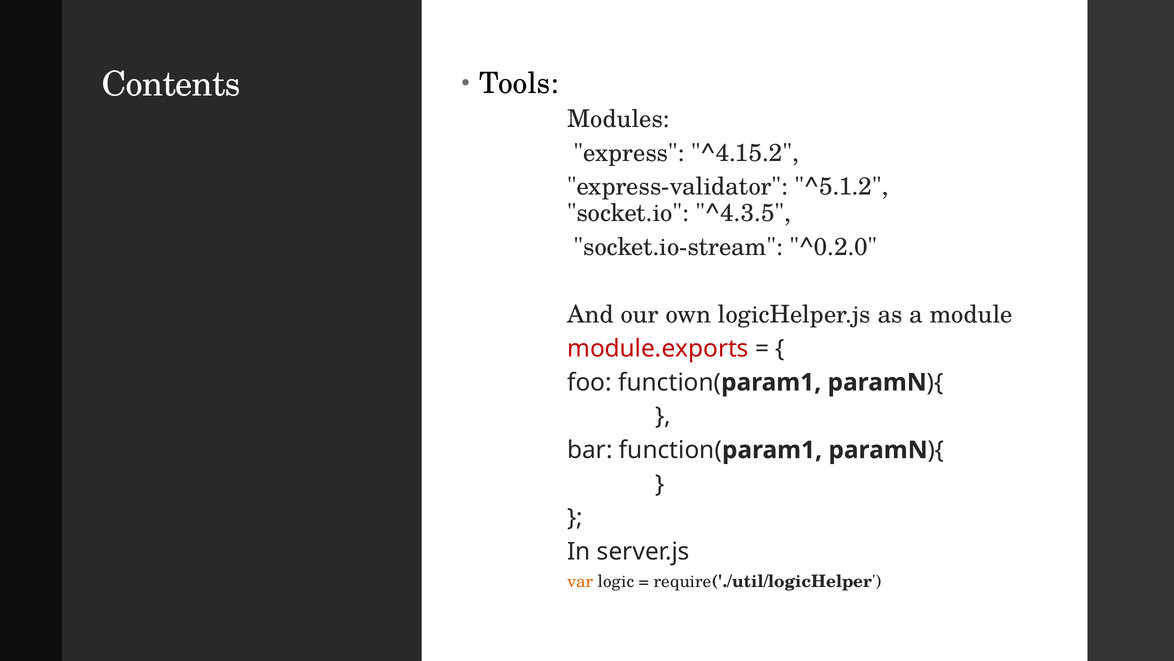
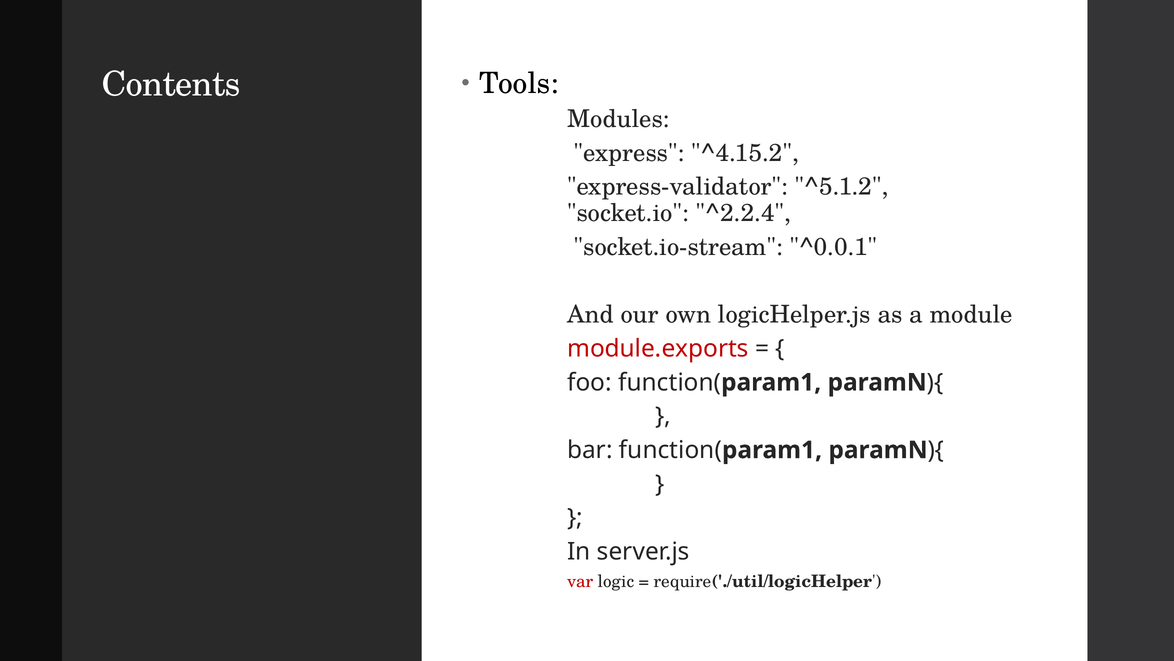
^4.3.5: ^4.3.5 -> ^2.2.4 (743, 213)
^0.2.0: ^0.2.0 -> ^0.0.1 (834, 247)
var colour: orange -> red (580, 581)
